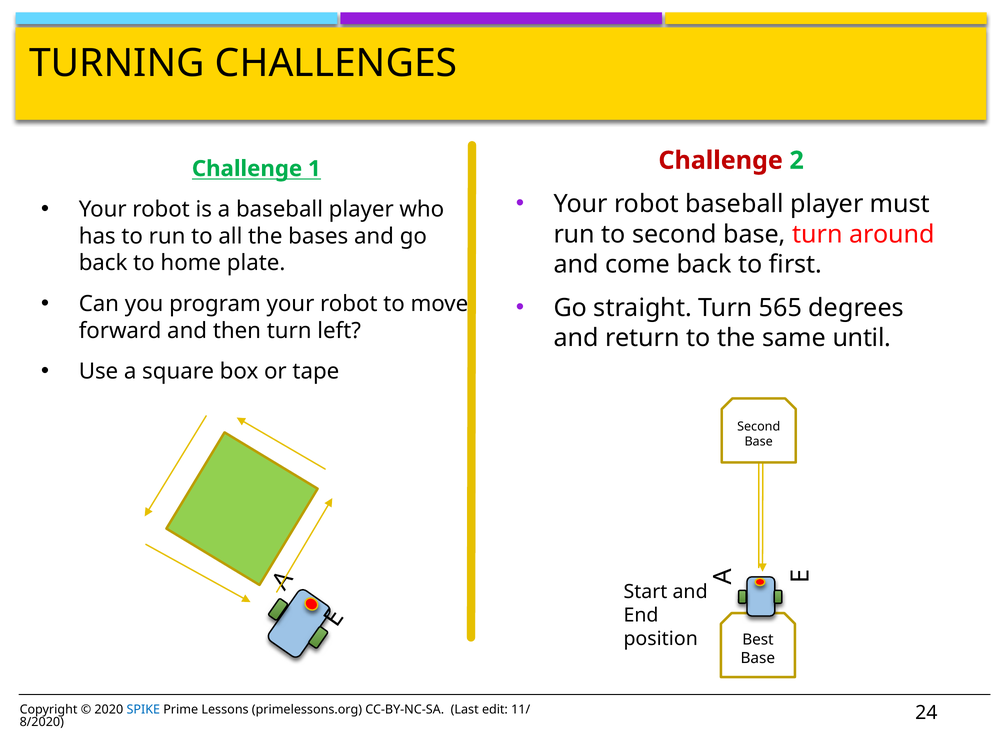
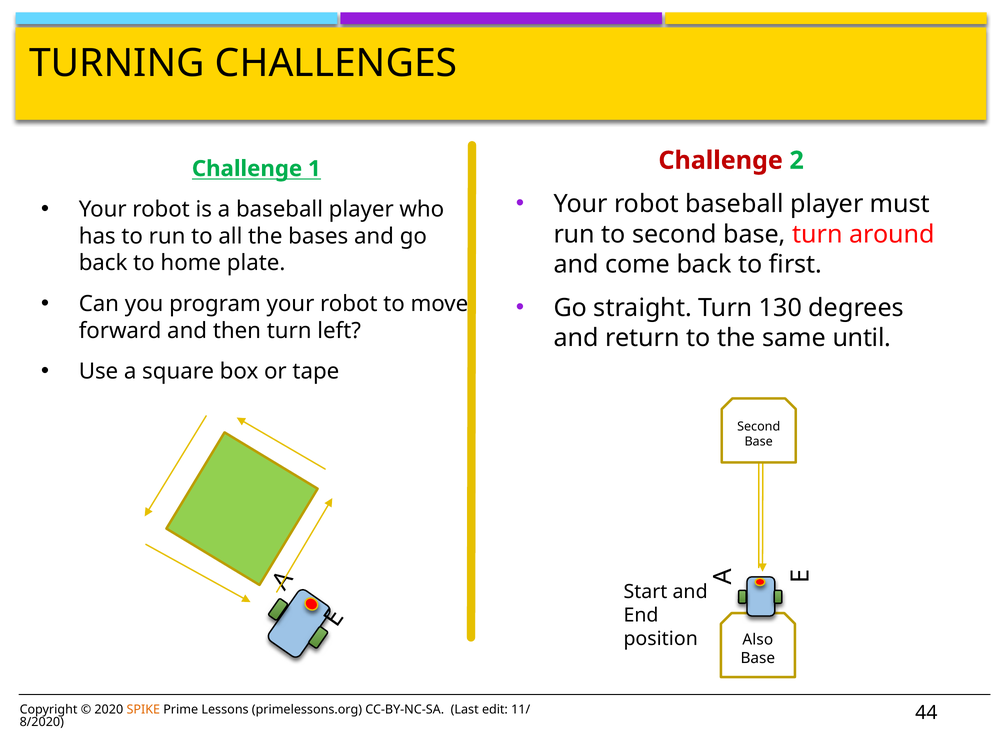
565: 565 -> 130 (780, 308)
Best: Best -> Also (758, 639)
SPIKE colour: blue -> orange (143, 709)
24: 24 -> 44 (926, 712)
